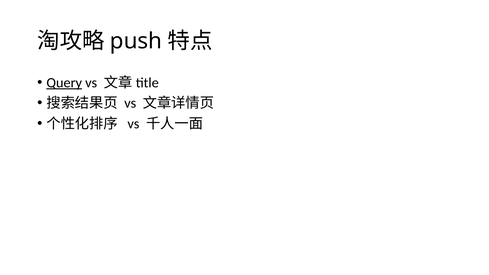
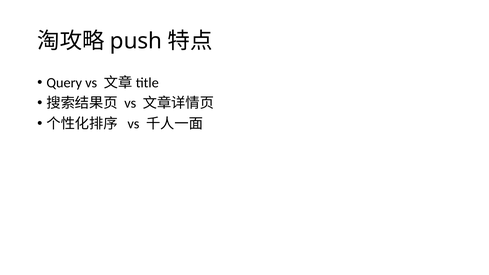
Query underline: present -> none (64, 83)
